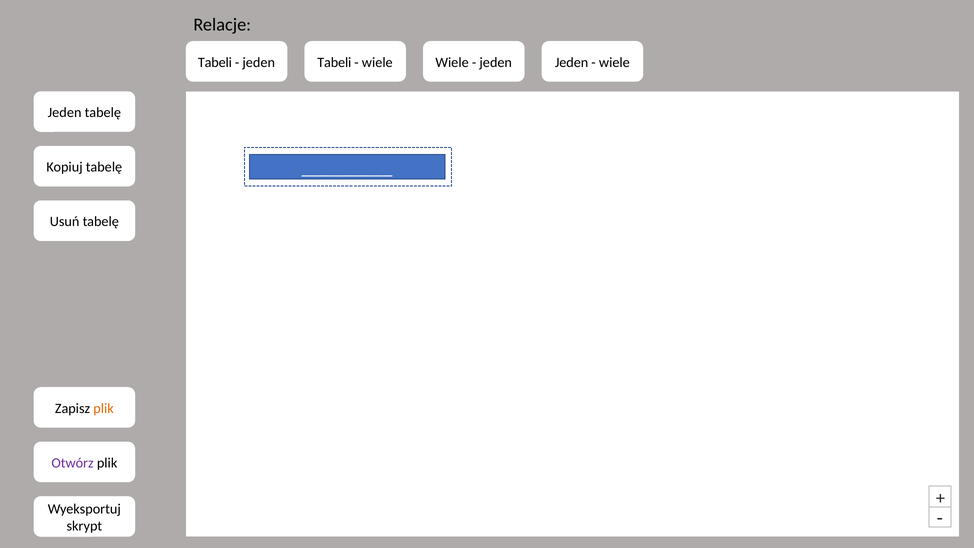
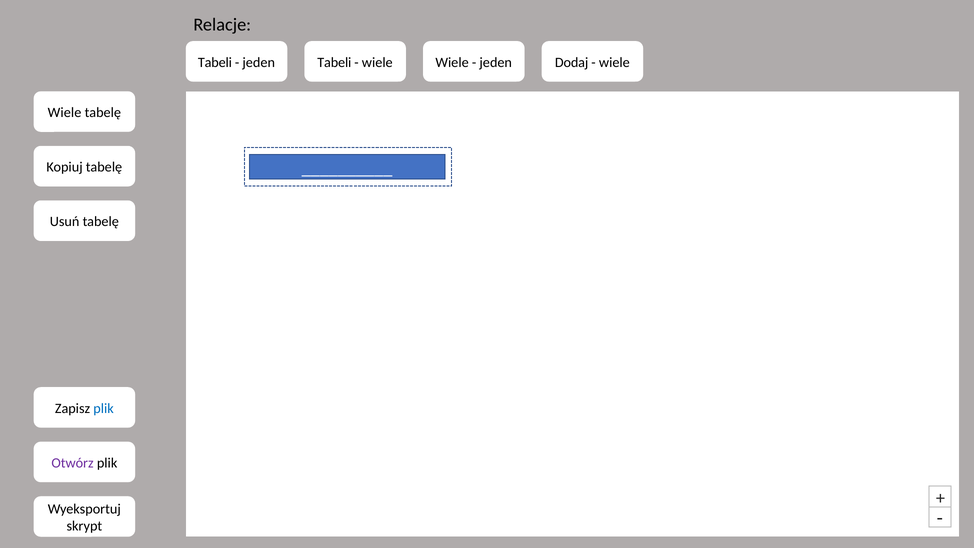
jeden Jeden: Jeden -> Dodaj (572, 62)
Jeden: Jeden -> Wiele (65, 113)
plik colour: orange -> blue (104, 408)
